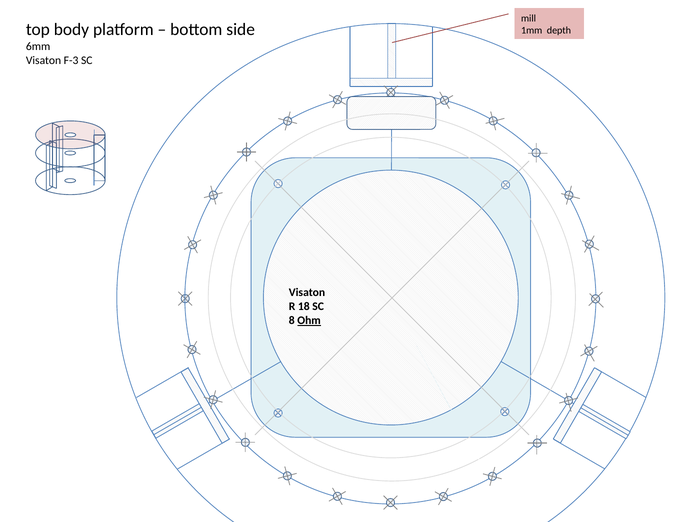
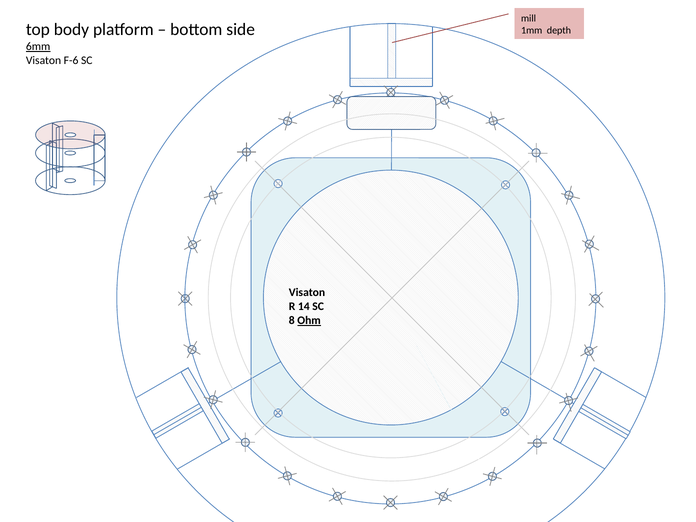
6mm underline: none -> present (38, 47)
F-3: F-3 -> F-6 (71, 60)
18: 18 -> 14 (304, 307)
